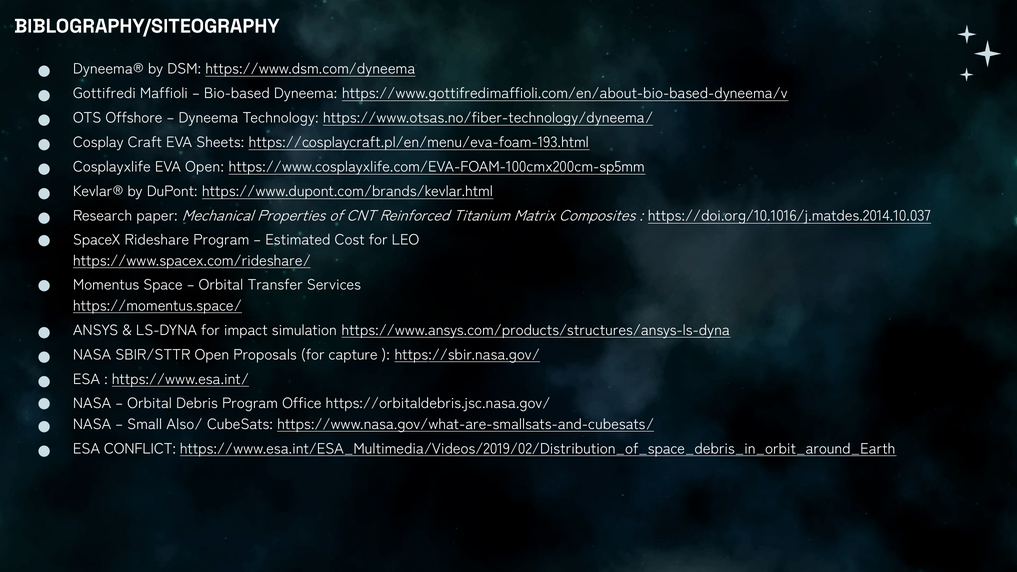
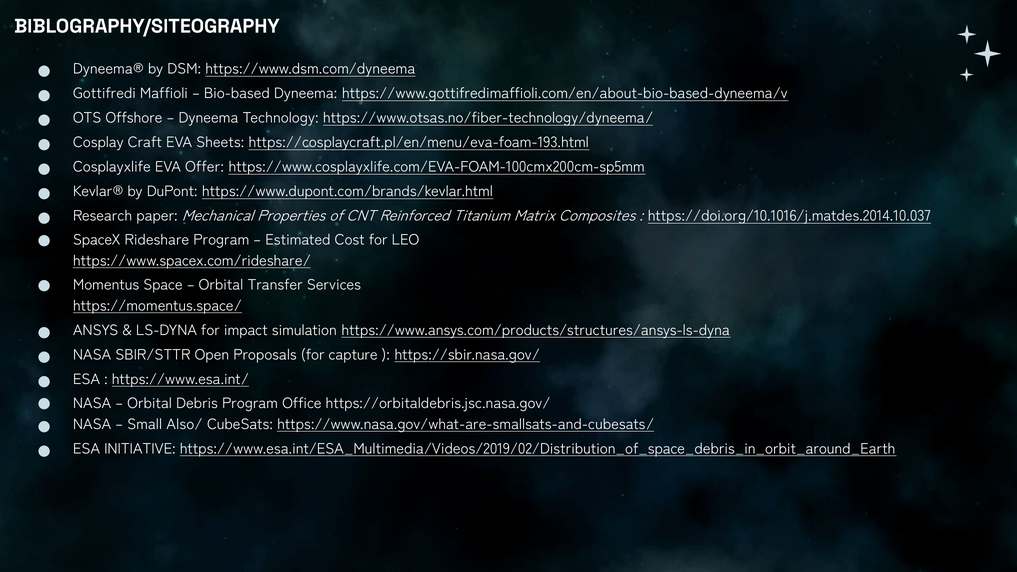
EVA Open: Open -> Offer (205, 167)
CONFLICT: CONFLICT -> INITIATIVE (140, 449)
